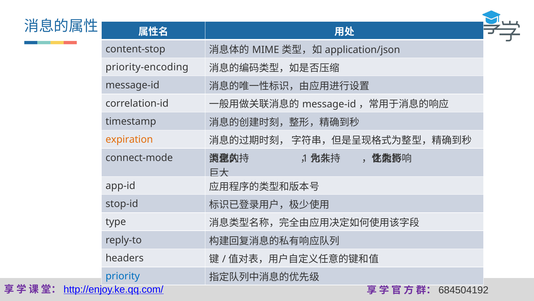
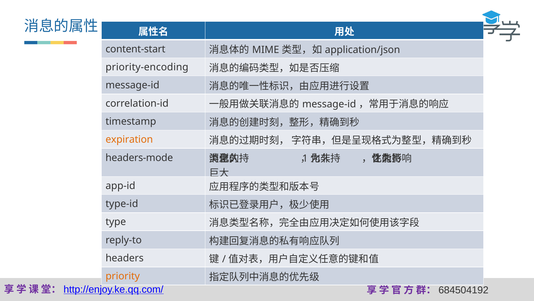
content-stop: content-stop -> content-start (135, 49)
connect-mode: connect-mode -> headers-mode (139, 157)
stop-id: stop-id -> type-id (122, 203)
priority colour: blue -> orange (123, 276)
